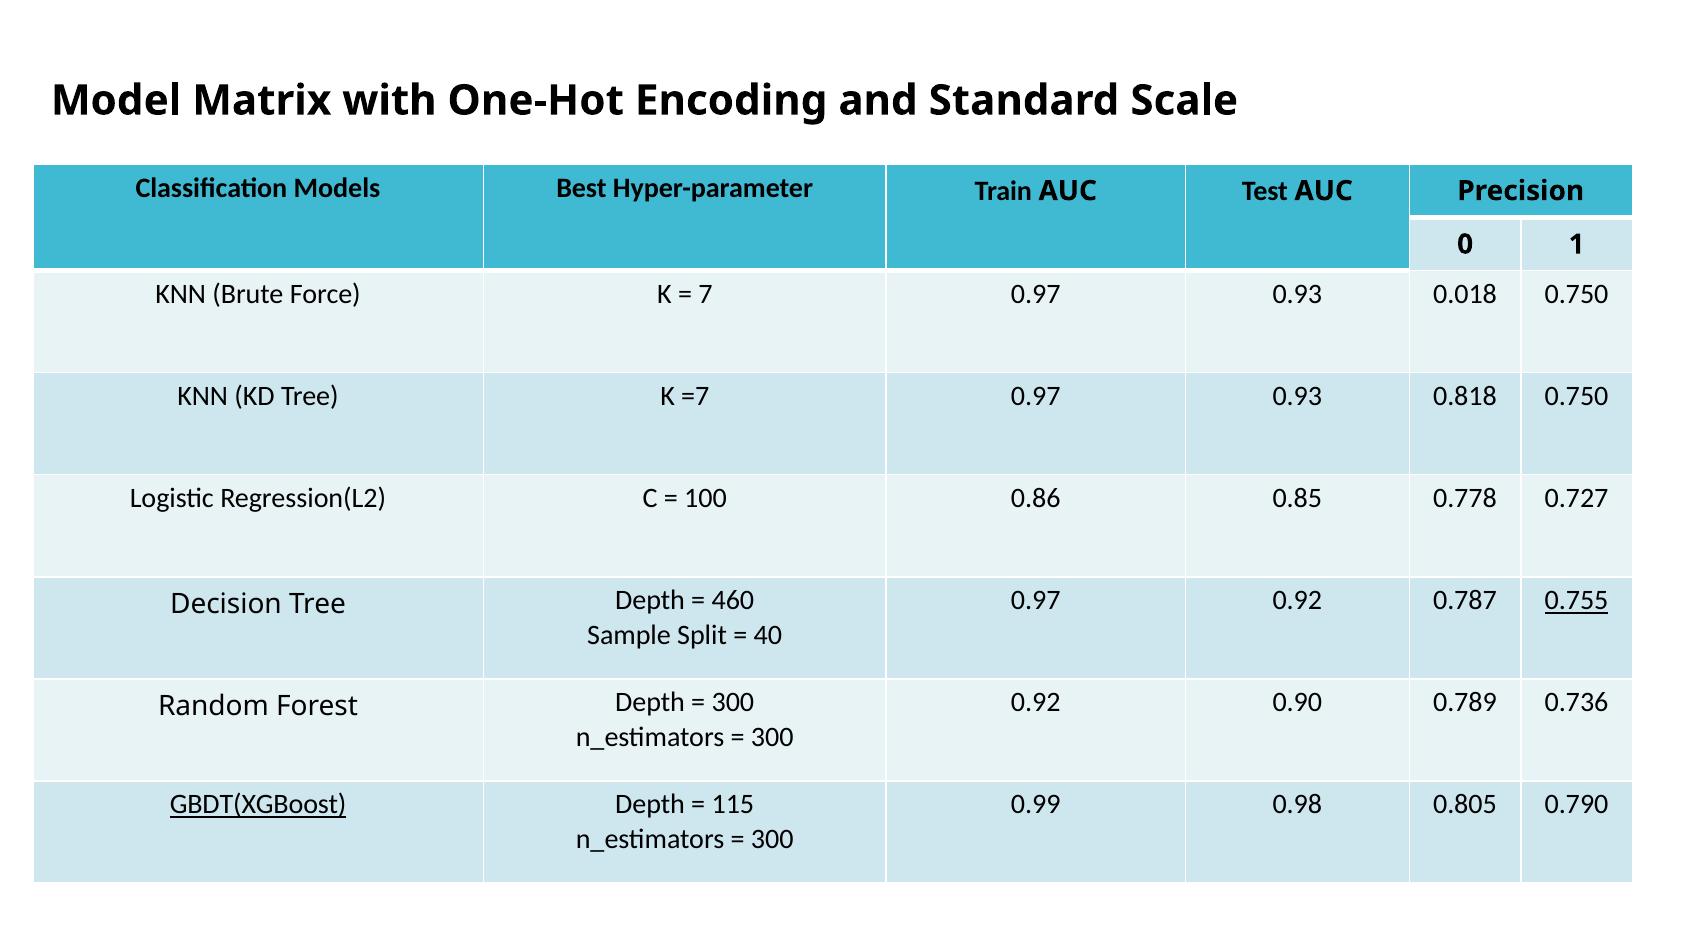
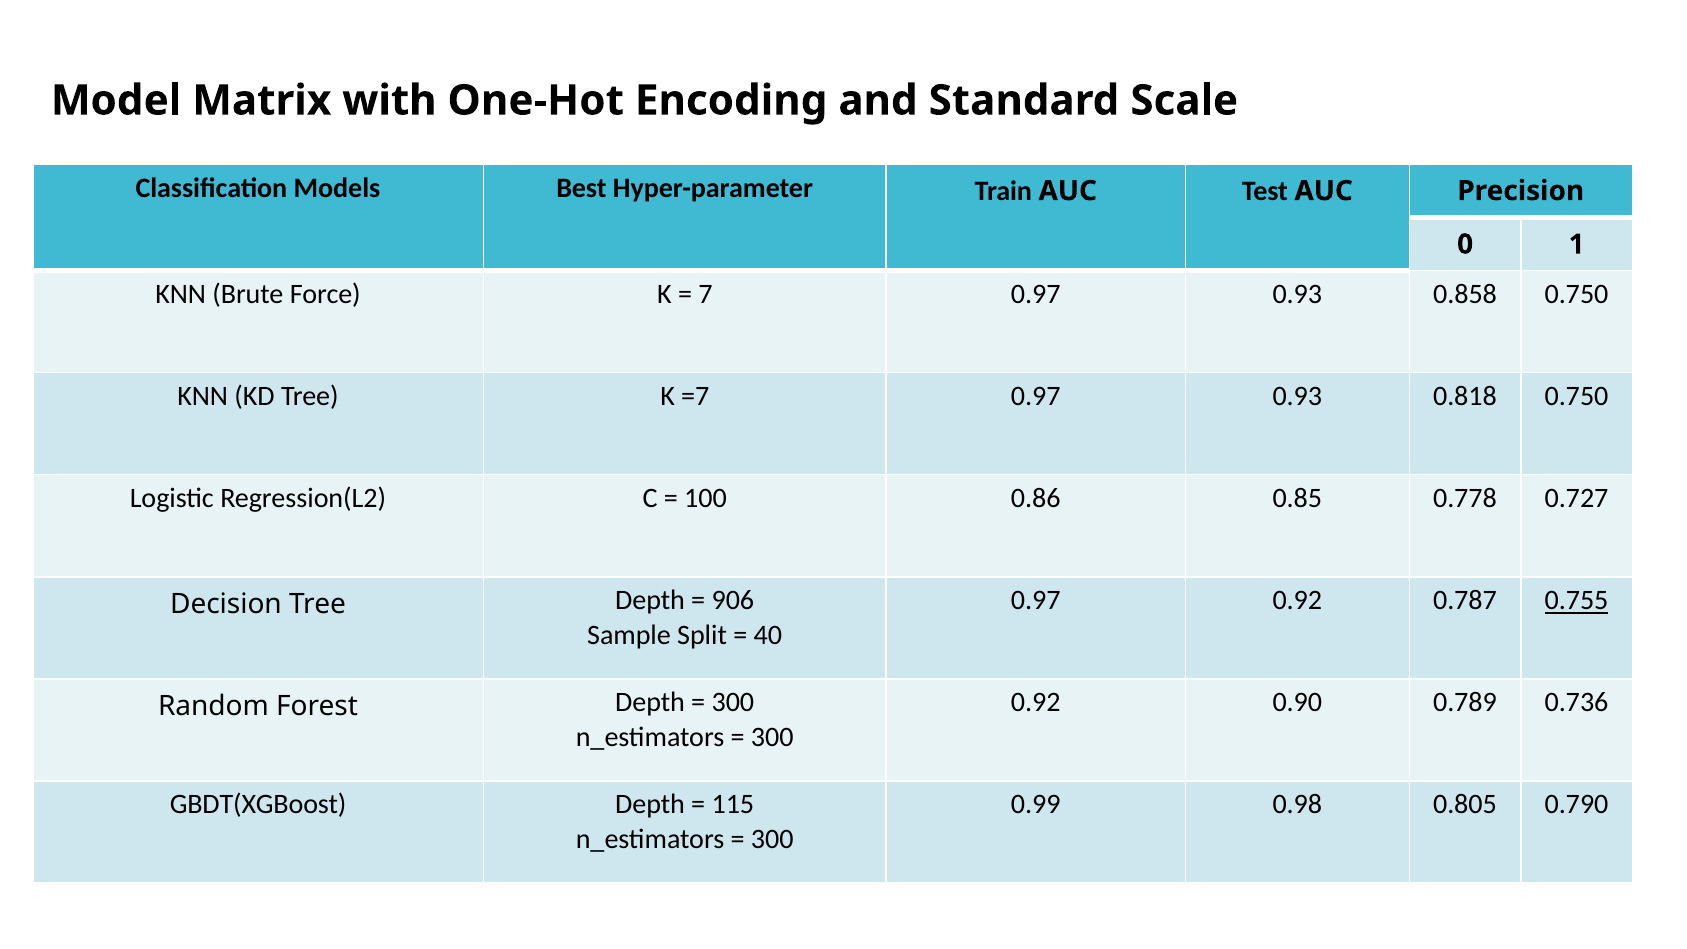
0.018: 0.018 -> 0.858 (1465, 295)
460: 460 -> 906 (733, 601)
GBDT(XGBoost underline: present -> none (258, 805)
